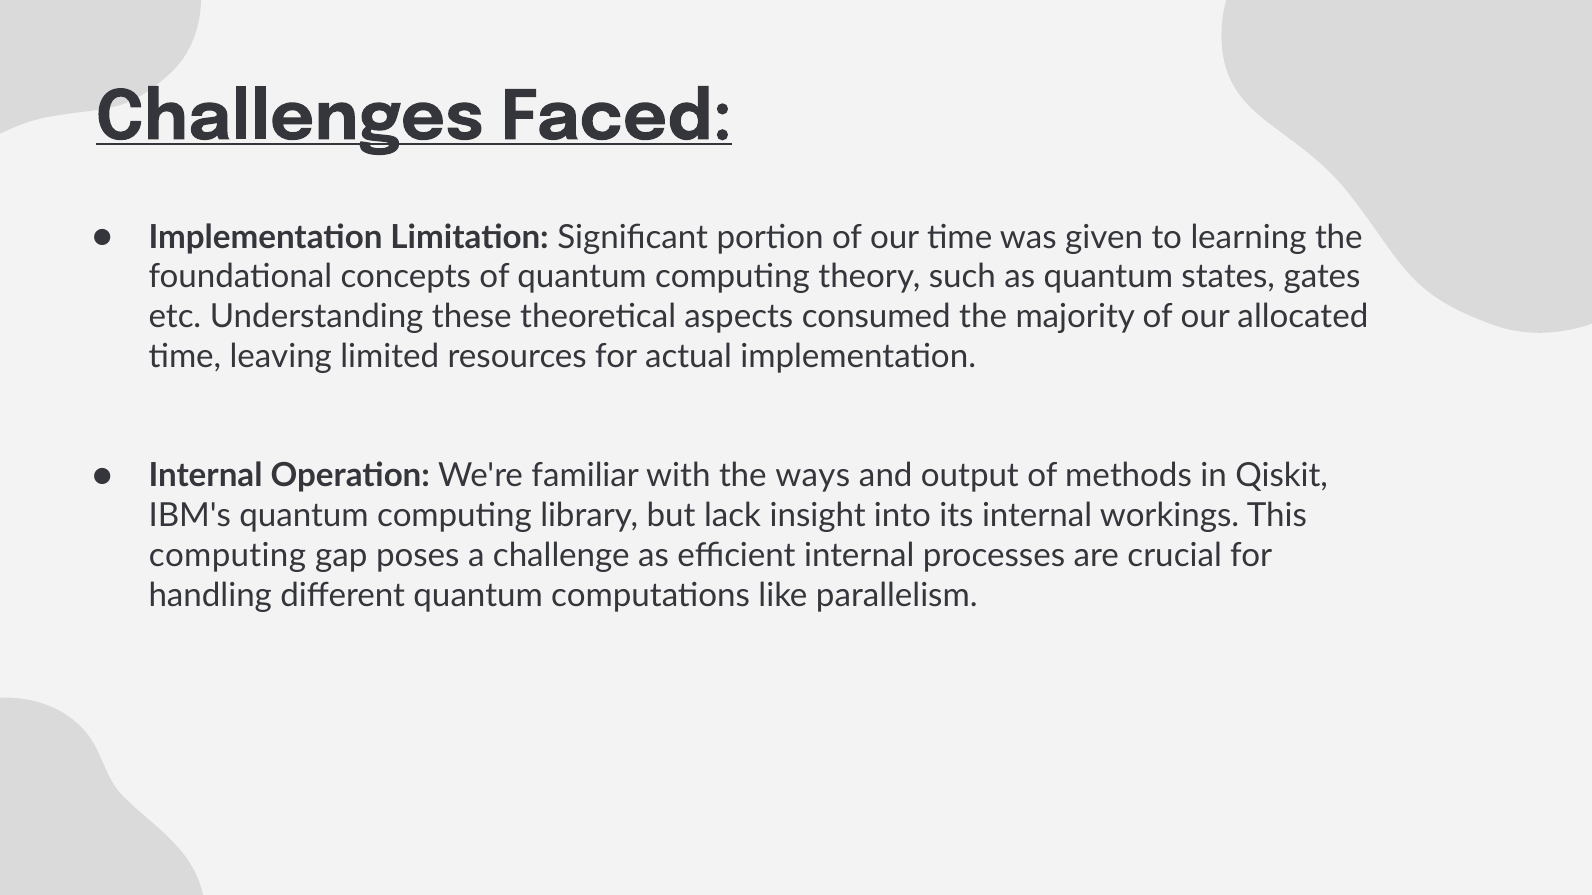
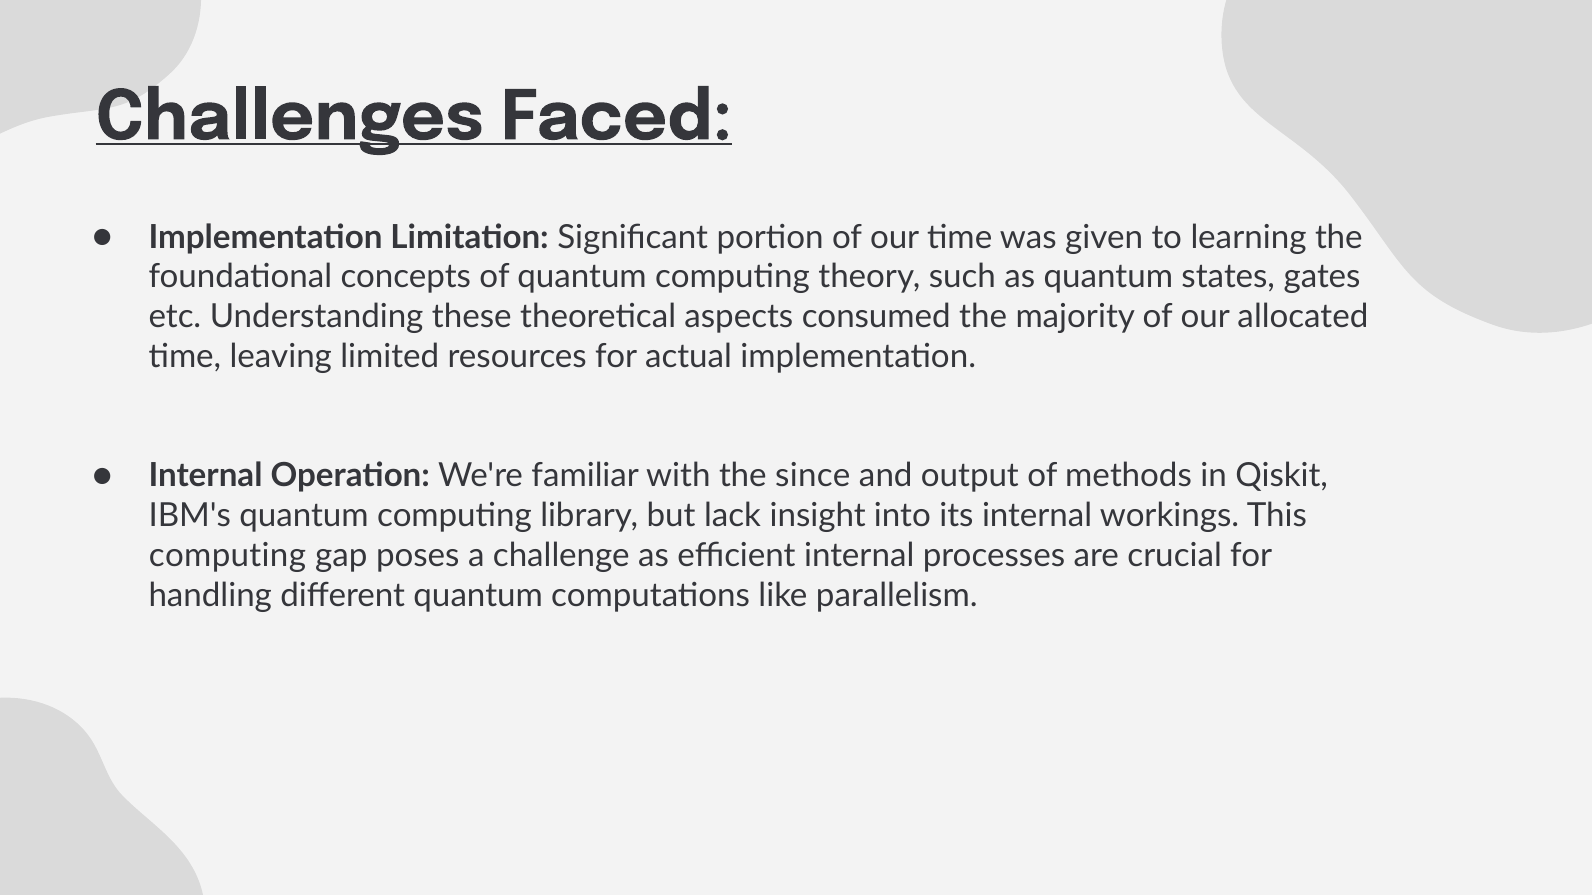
ways: ways -> since (813, 476)
